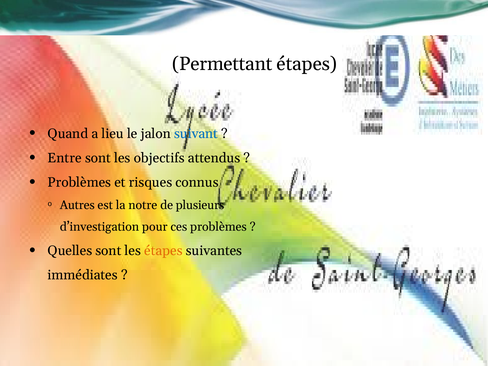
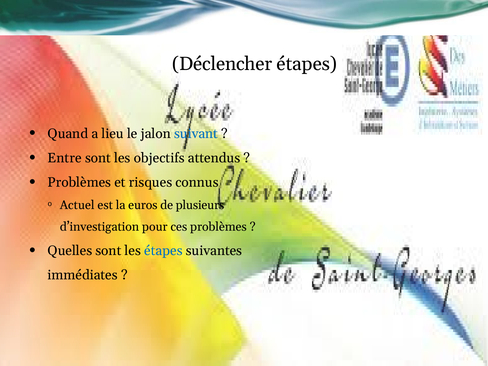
Permettant: Permettant -> Déclencher (222, 64)
Autres: Autres -> Actuel (77, 205)
notre: notre -> euros (143, 205)
étapes colour: orange -> blue (163, 251)
